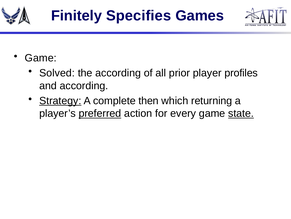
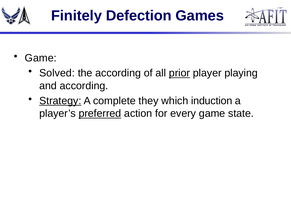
Specifies: Specifies -> Defection (139, 16)
prior underline: none -> present (179, 73)
profiles: profiles -> playing (241, 73)
then: then -> they (149, 101)
returning: returning -> induction (212, 101)
state underline: present -> none (241, 113)
